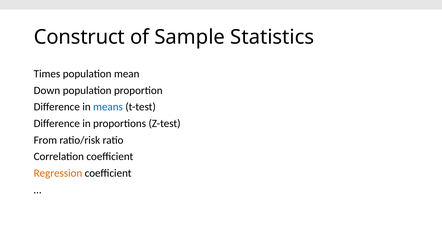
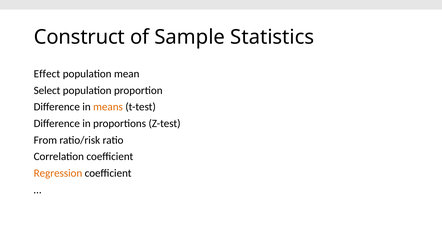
Times: Times -> Effect (47, 74)
Down: Down -> Select (47, 90)
means colour: blue -> orange (108, 107)
